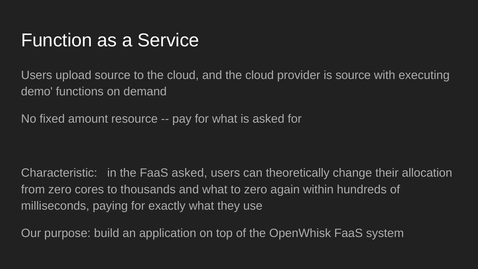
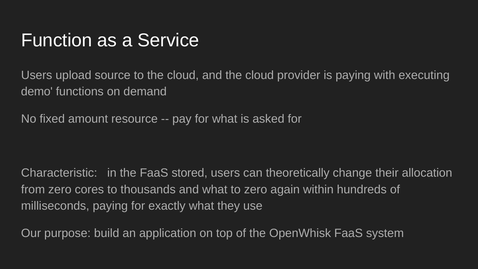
is source: source -> paying (353, 75)
FaaS asked: asked -> stored (190, 173)
